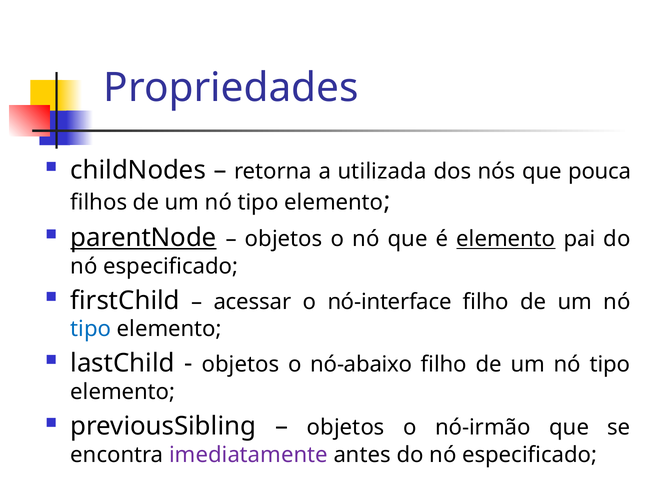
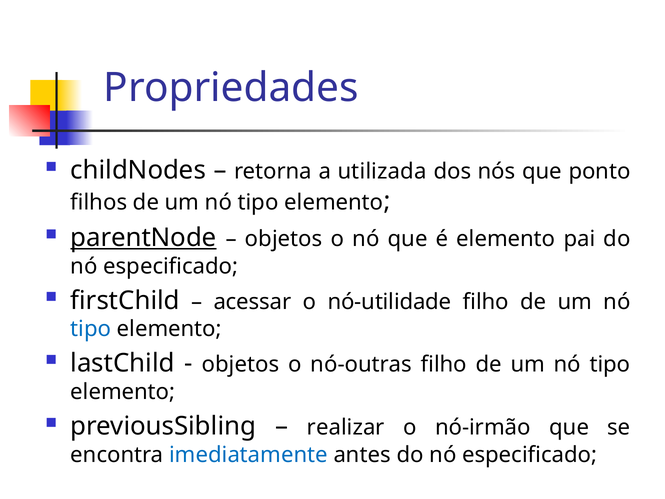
pouca: pouca -> ponto (600, 171)
elemento underline: present -> none (506, 239)
nó-interface: nó-interface -> nó-utilidade (390, 302)
nó-abaixo: nó-abaixo -> nó-outras (361, 364)
objetos: objetos -> realizar (346, 427)
imediatamente colour: purple -> blue (249, 455)
